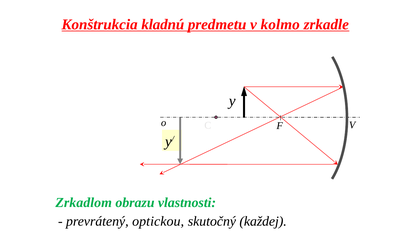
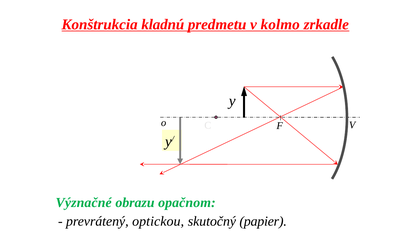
Zrkadlom: Zrkadlom -> Význačné (84, 203)
vlastnosti: vlastnosti -> opačnom (187, 203)
každej: každej -> papier (263, 222)
